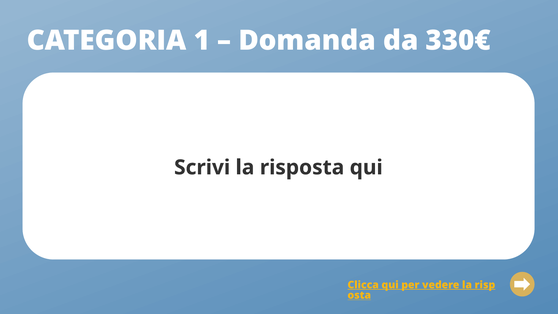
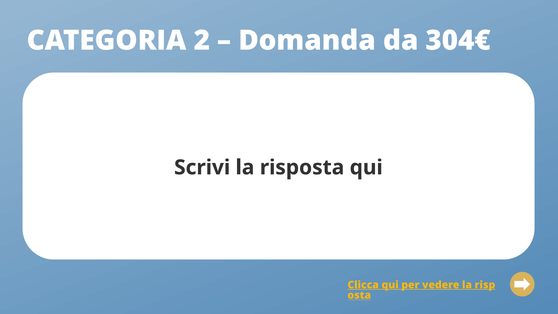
1: 1 -> 2 (202, 41)
330€: 330€ -> 304€ (458, 41)
